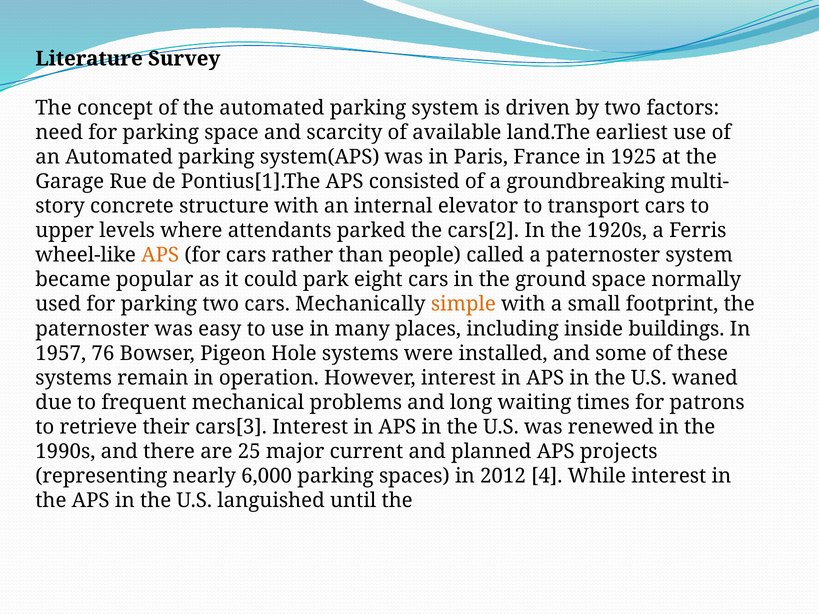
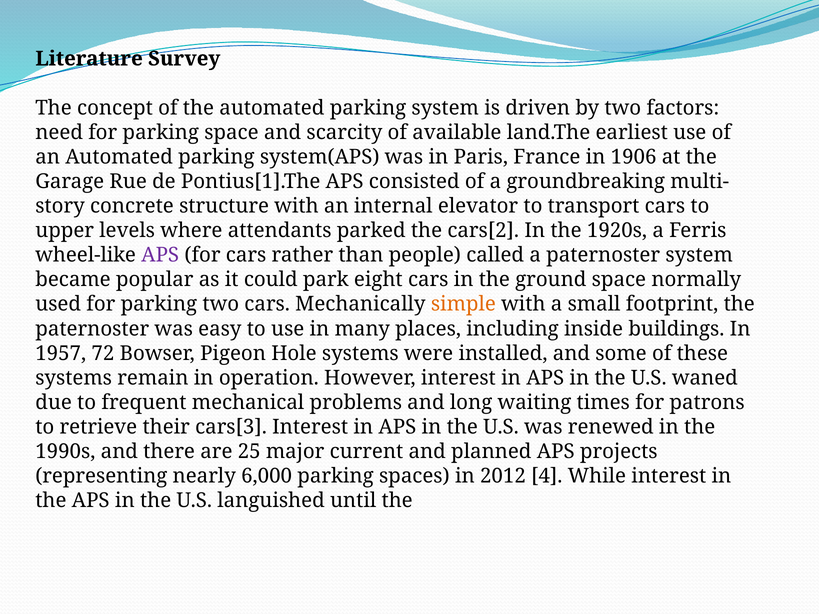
1925: 1925 -> 1906 (634, 157)
APS colour: orange -> purple (160, 255)
76: 76 -> 72 (103, 354)
